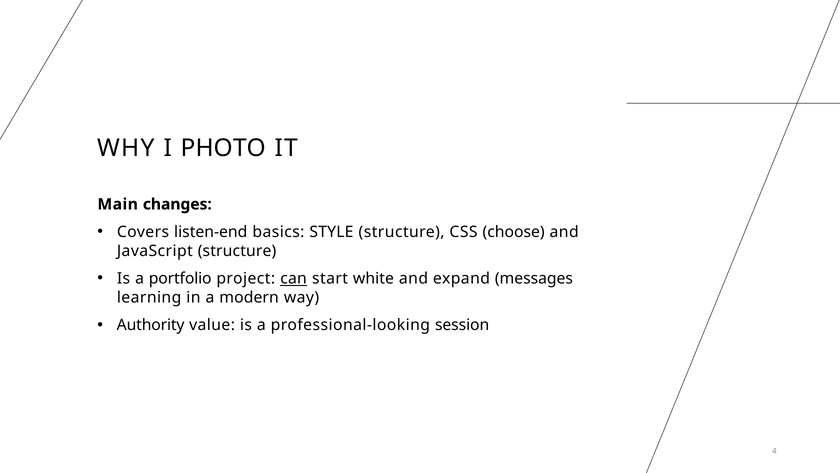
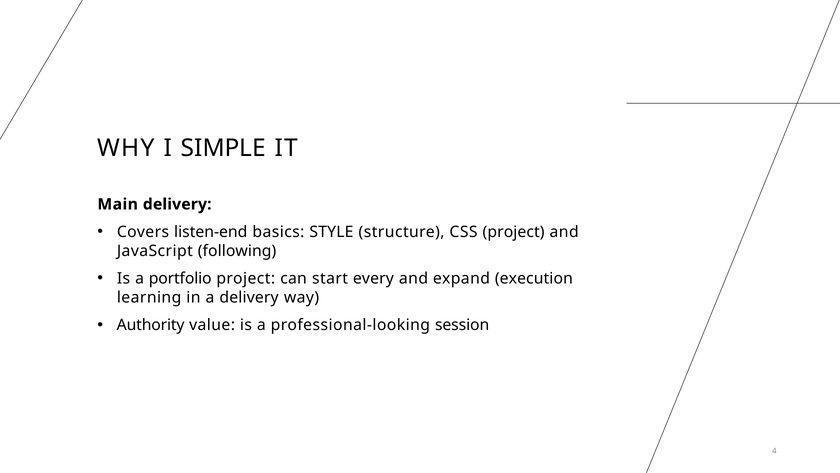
PHOTO: PHOTO -> SIMPLE (223, 148)
Main changes: changes -> delivery (177, 204)
CSS choose: choose -> project (514, 232)
JavaScript structure: structure -> following (237, 251)
can underline: present -> none (294, 278)
white: white -> every (373, 278)
messages: messages -> execution (534, 278)
a modern: modern -> delivery (249, 297)
